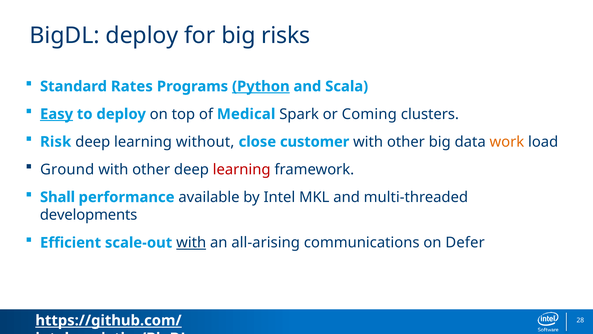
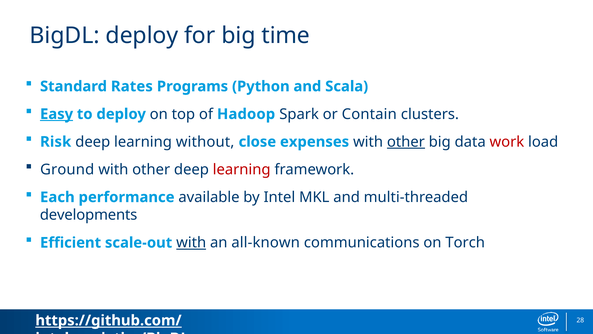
risks: risks -> time (286, 35)
Python underline: present -> none (261, 86)
Medical: Medical -> Hadoop (246, 114)
Coming: Coming -> Contain (369, 114)
customer: customer -> expenses (315, 142)
other underline: none -> present (406, 142)
work colour: orange -> red (507, 142)
Shall: Shall -> Each (57, 197)
all-arising: all-arising -> all-known (266, 242)
Defer: Defer -> Torch (465, 242)
